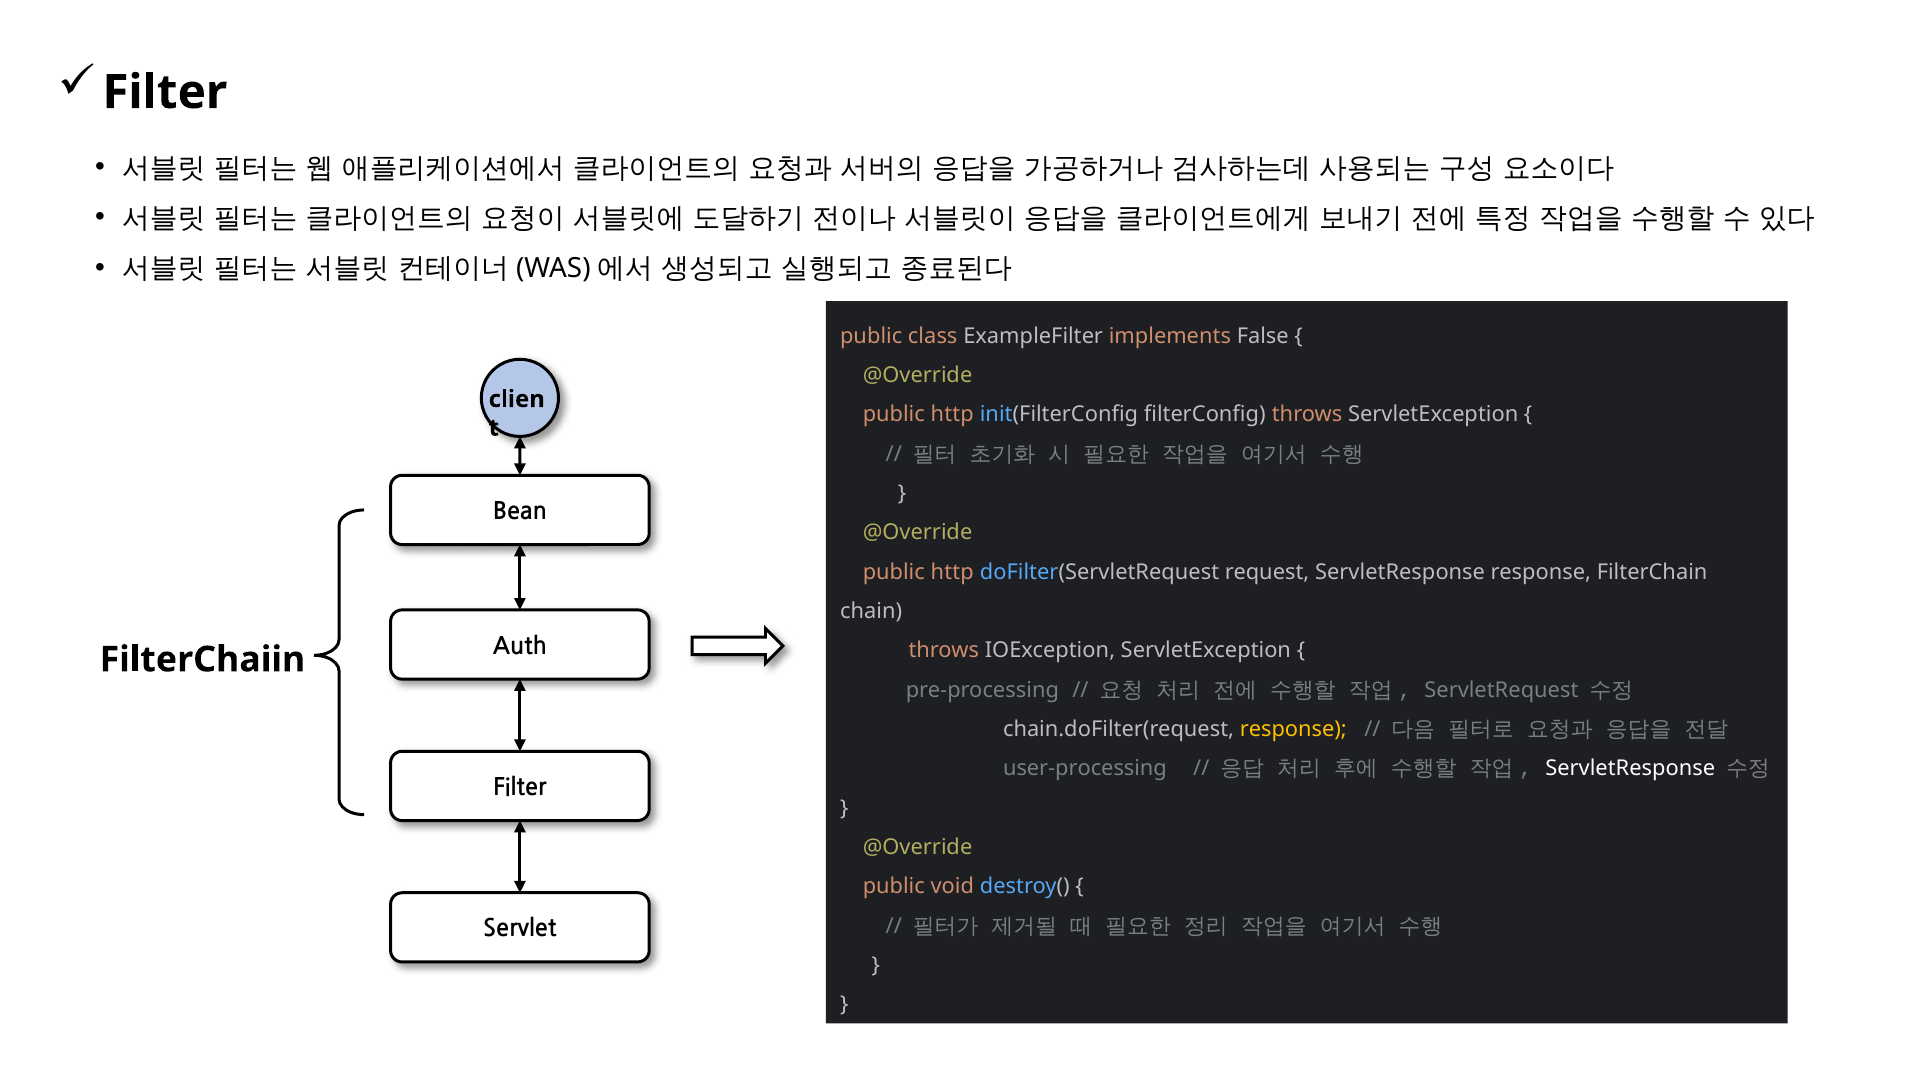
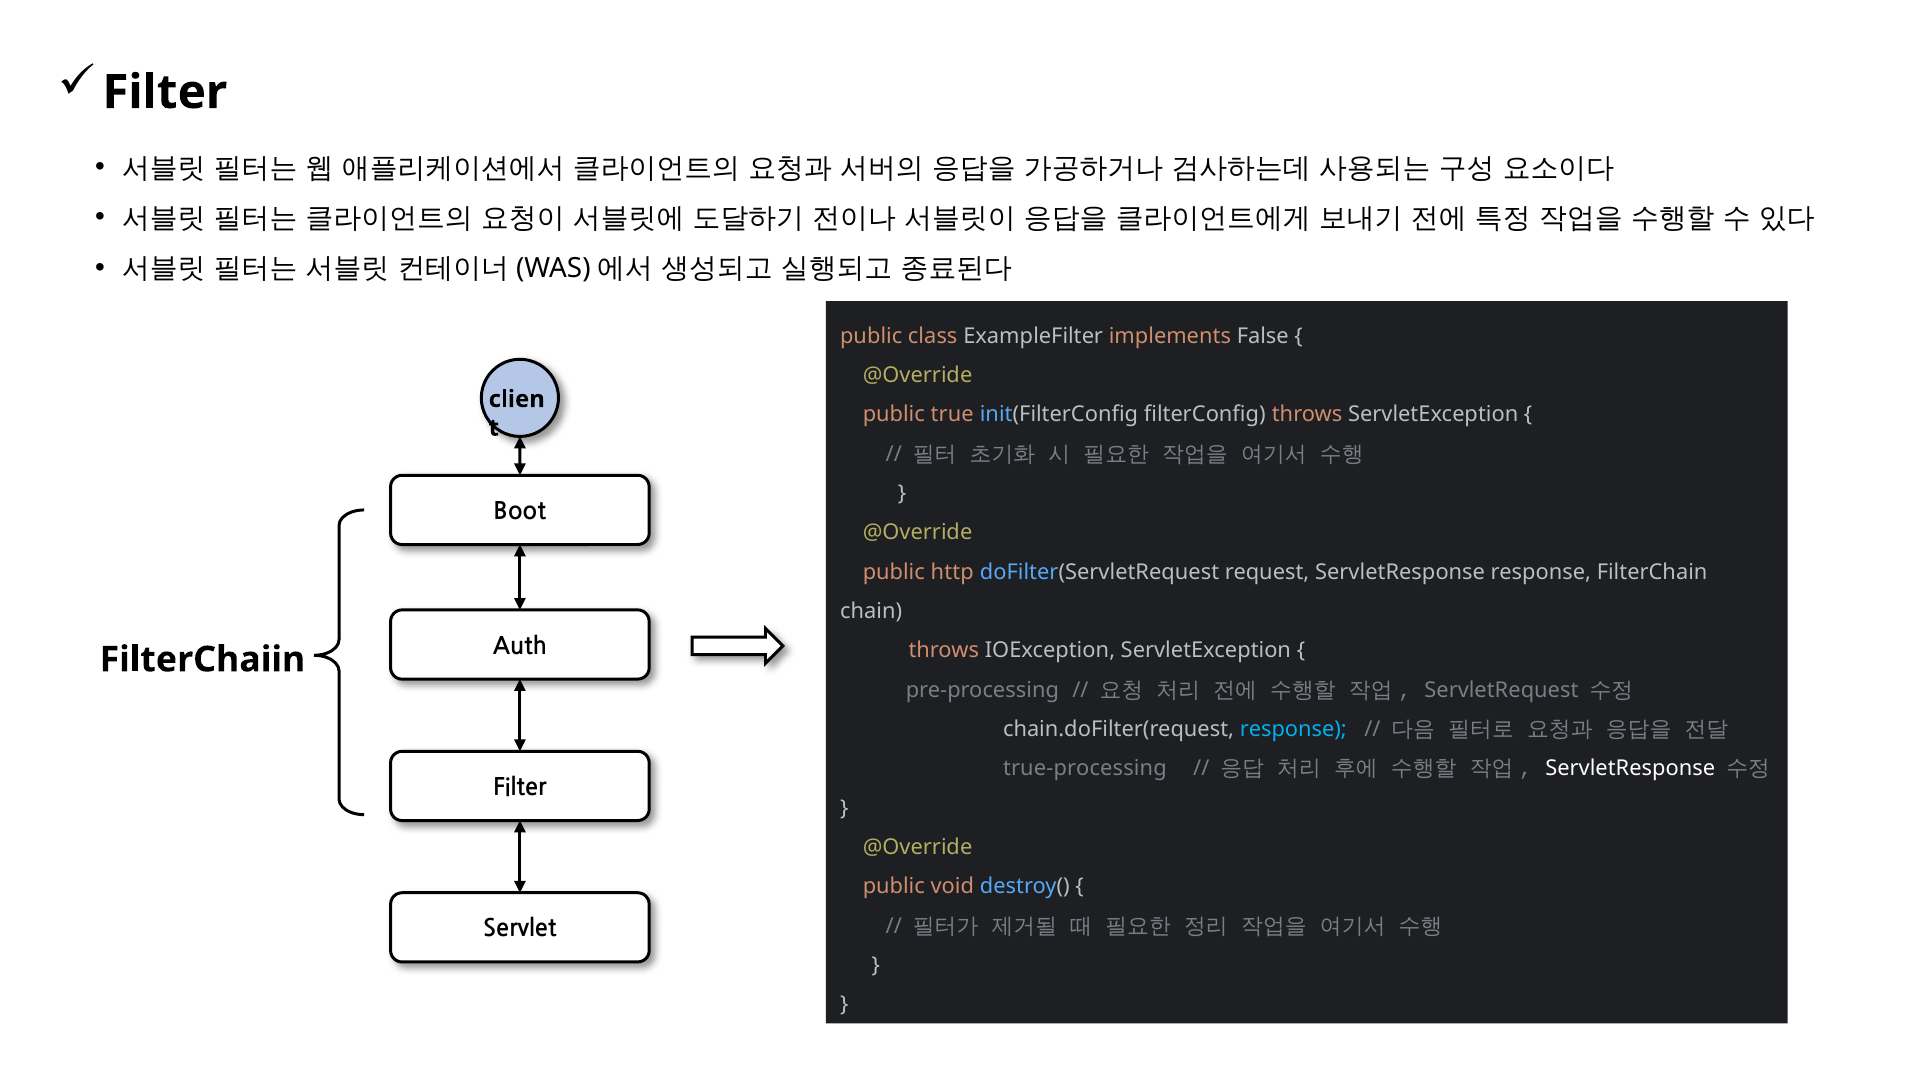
http: http -> true (952, 415)
Bean: Bean -> Boot (520, 512)
response colour: yellow -> light blue (1293, 729)
user-processing: user-processing -> true-processing (1085, 769)
